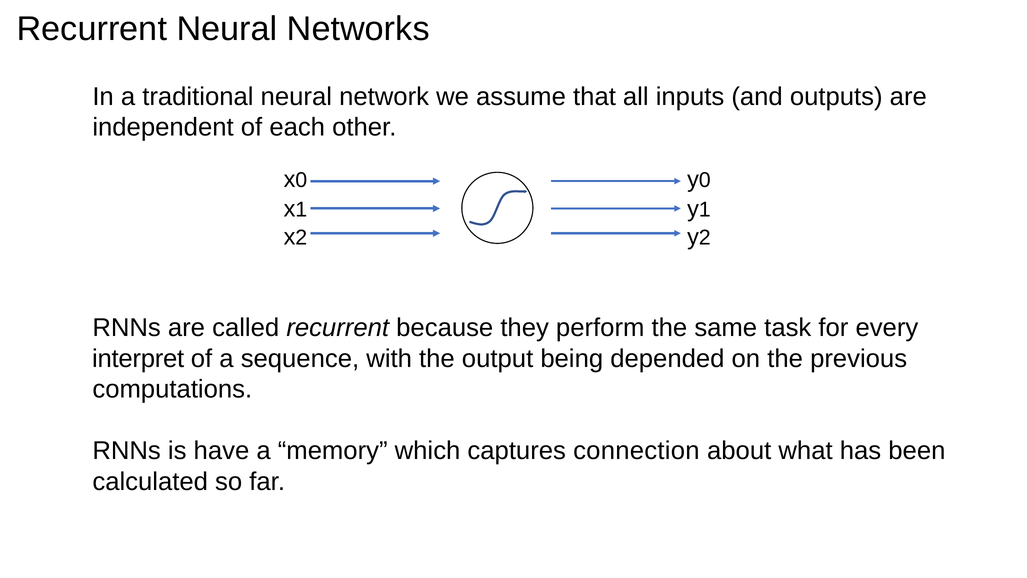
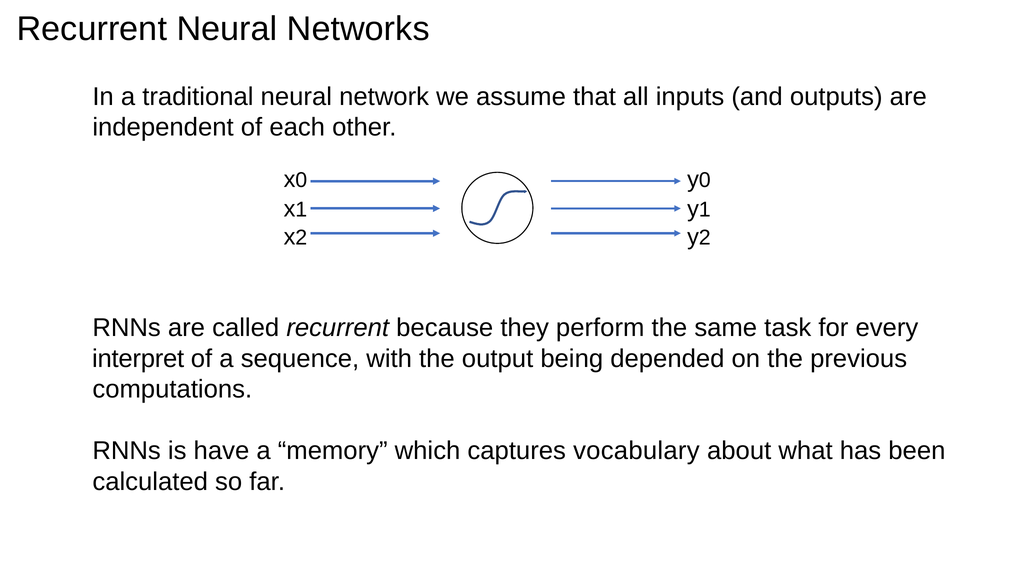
connection: connection -> vocabulary (636, 451)
